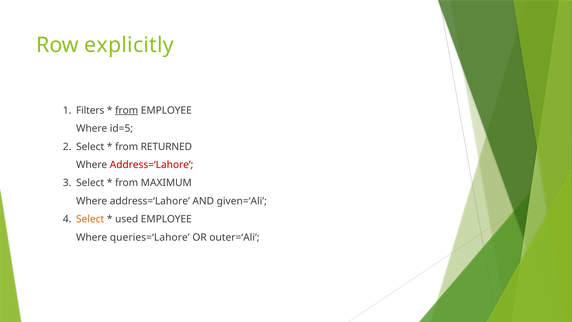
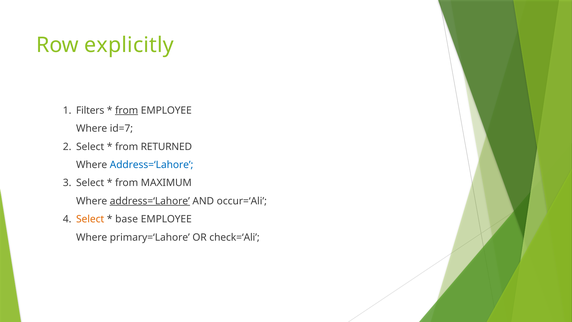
id=5: id=5 -> id=7 (121, 128)
Address=‘Lahore colour: red -> blue (152, 165)
address=‘Lahore underline: none -> present (150, 201)
given=‘Ali: given=‘Ali -> occur=‘Ali (242, 201)
used: used -> base (127, 219)
queries=‘Lahore: queries=‘Lahore -> primary=‘Lahore (150, 237)
outer=‘Ali: outer=‘Ali -> check=‘Ali (235, 237)
